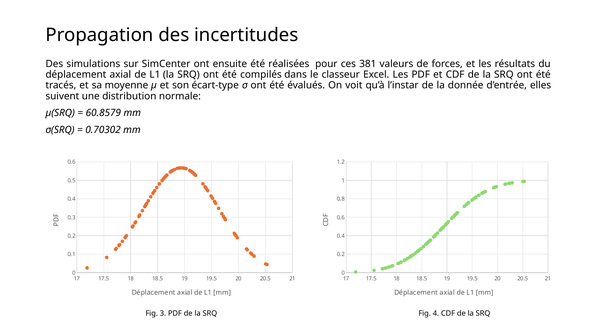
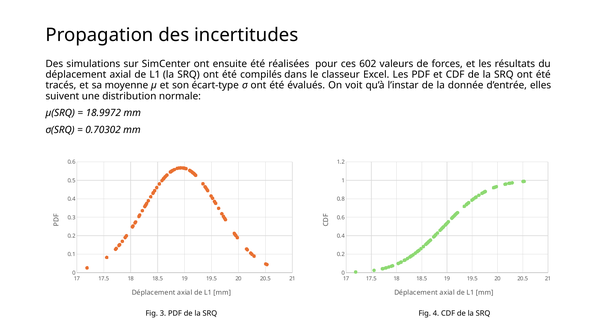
381: 381 -> 602 (368, 64)
60.8579: 60.8579 -> 18.9972 (103, 113)
